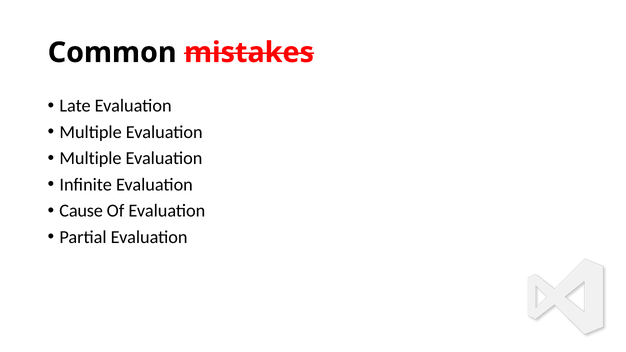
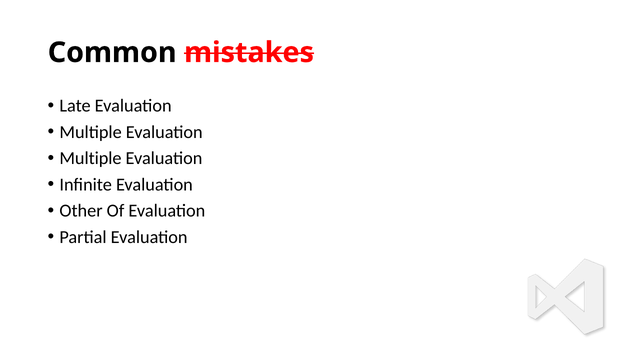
Cause: Cause -> Other (81, 211)
